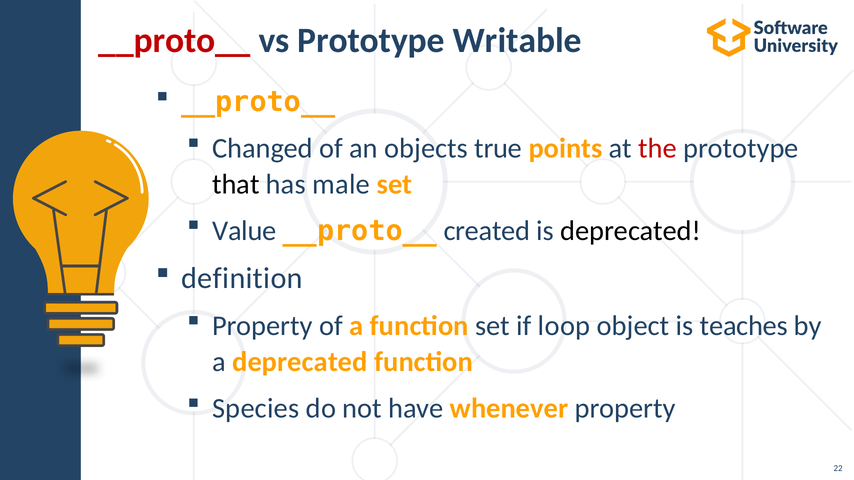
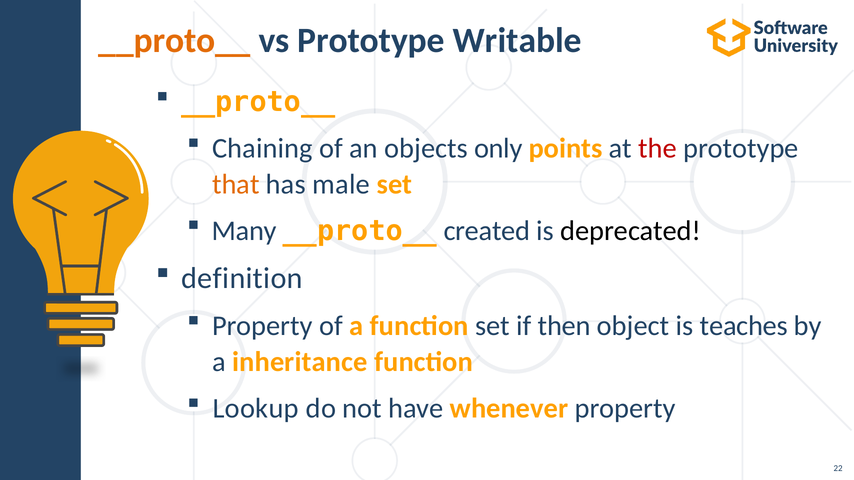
__proto__ colour: red -> orange (175, 40)
Changed: Changed -> Chaining (262, 148)
true: true -> only (498, 148)
that colour: black -> orange (236, 184)
Value: Value -> Many (244, 231)
loop: loop -> then (564, 326)
a deprecated: deprecated -> inheritance (300, 362)
Species: Species -> Lookup (256, 409)
